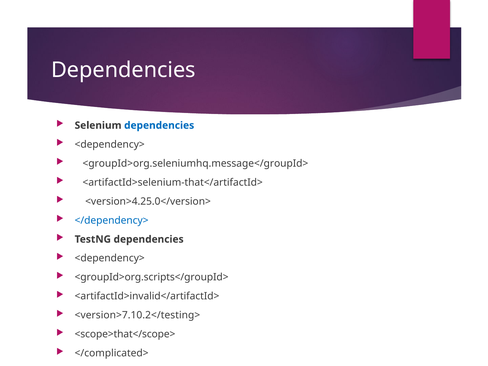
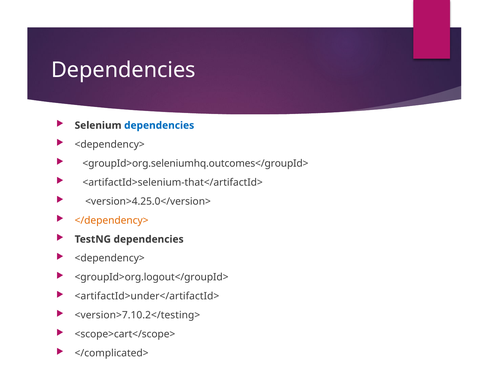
<groupId>org.seleniumhq.message</groupId>: <groupId>org.seleniumhq.message</groupId> -> <groupId>org.seleniumhq.outcomes</groupId> (195, 163)
</dependency> colour: blue -> orange (112, 220)
<groupId>org.scripts</groupId>: <groupId>org.scripts</groupId> -> <groupId>org.logout</groupId> (152, 277)
<artifactId>invalid</artifactId>: <artifactId>invalid</artifactId> -> <artifactId>under</artifactId> (147, 296)
<scope>that</scope>: <scope>that</scope> -> <scope>cart</scope> (125, 334)
